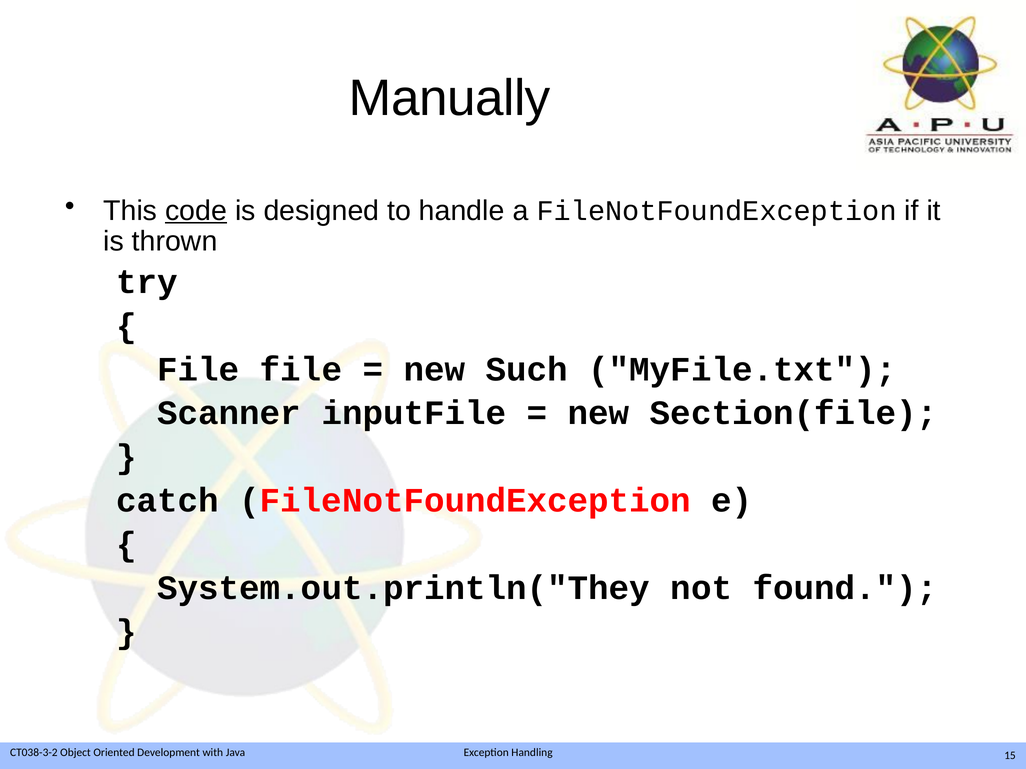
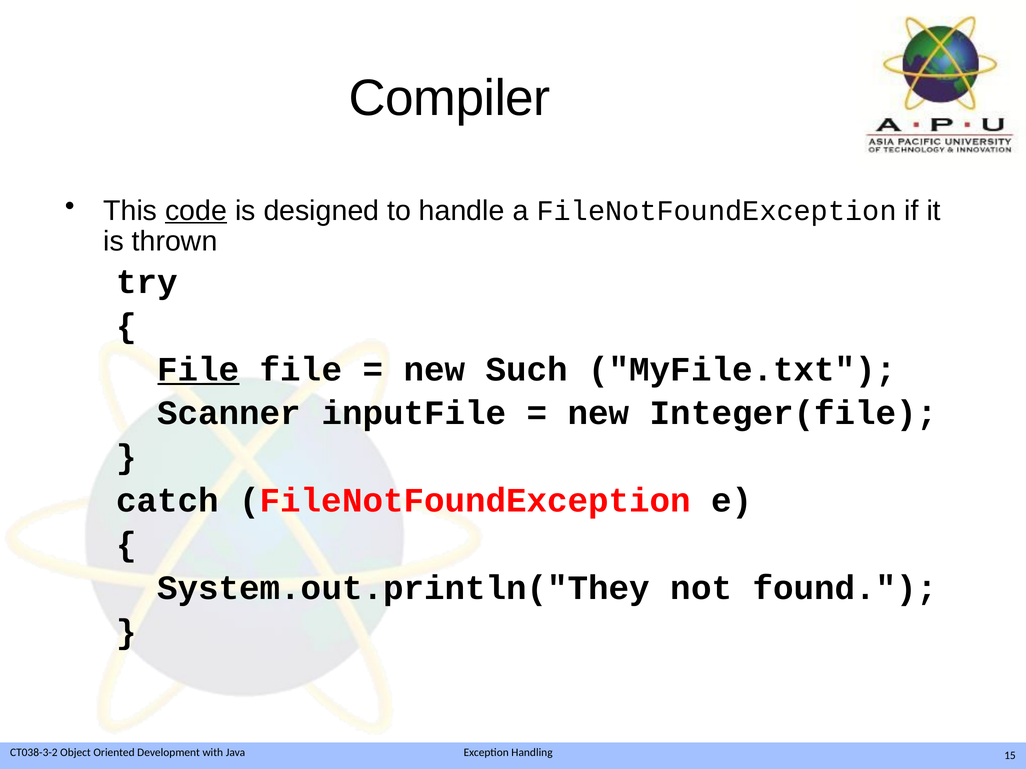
Manually: Manually -> Compiler (450, 99)
File underline: none -> present (198, 370)
Section(file: Section(file -> Integer(file (794, 413)
